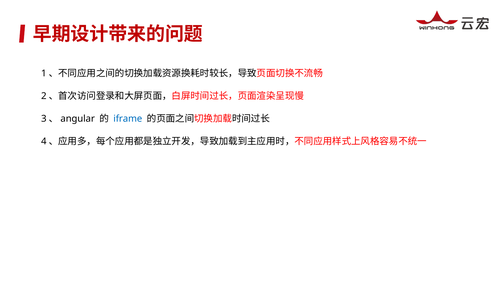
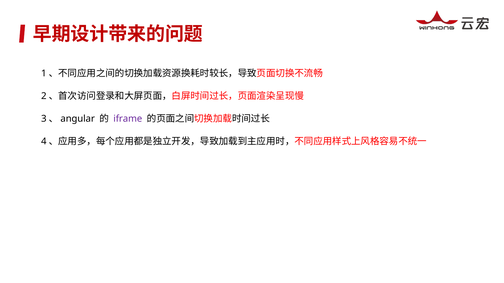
iframe colour: blue -> purple (128, 119)
